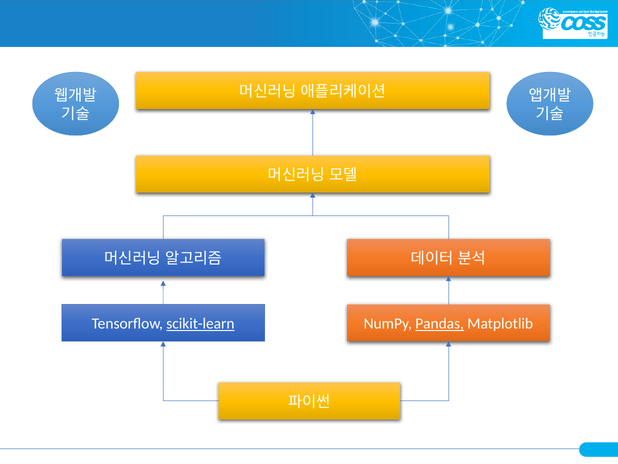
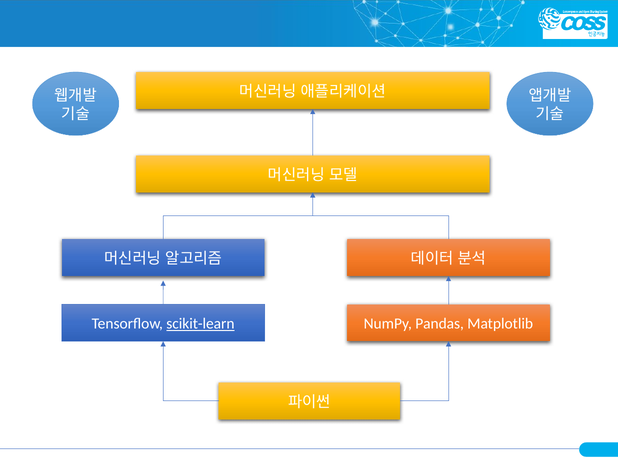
Pandas underline: present -> none (440, 324)
